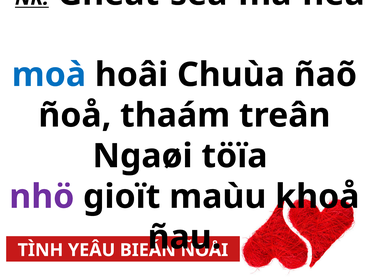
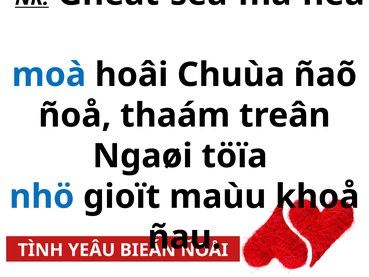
nhö colour: purple -> blue (42, 197)
